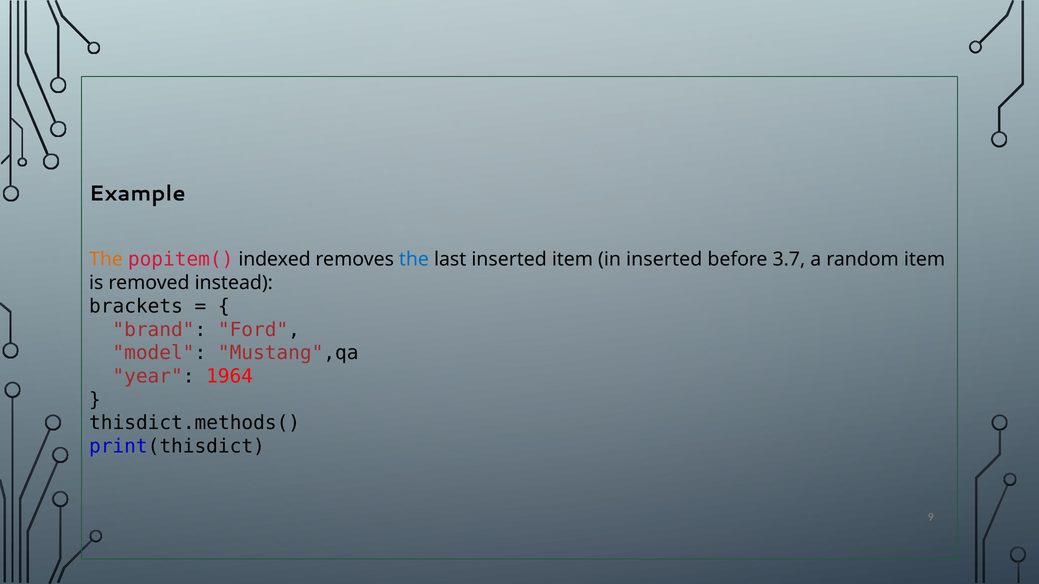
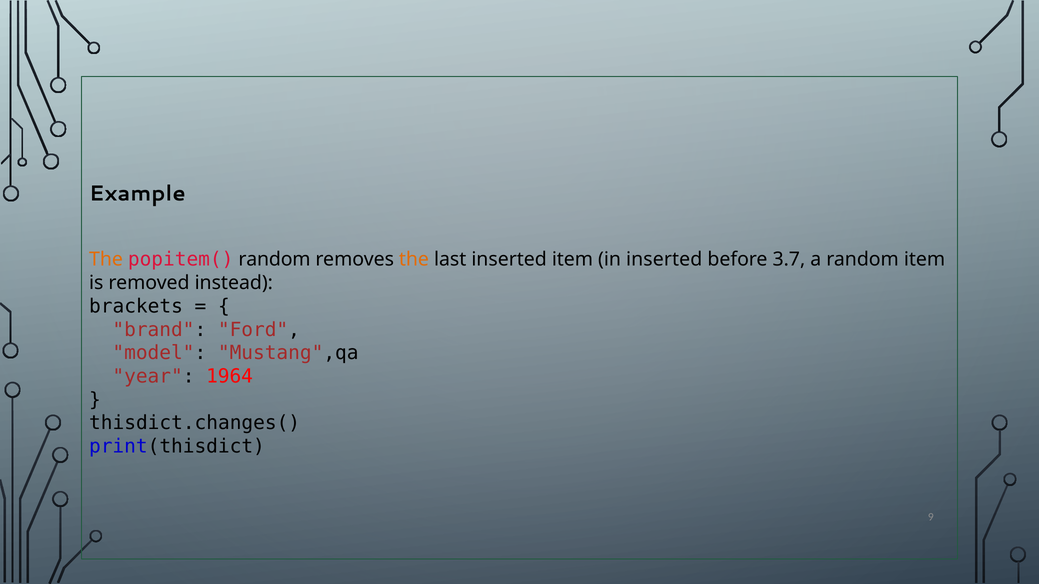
popitem( indexed: indexed -> random (275, 260)
the colour: blue -> orange (414, 260)
thisdict.methods(: thisdict.methods( -> thisdict.changes( (195, 423)
